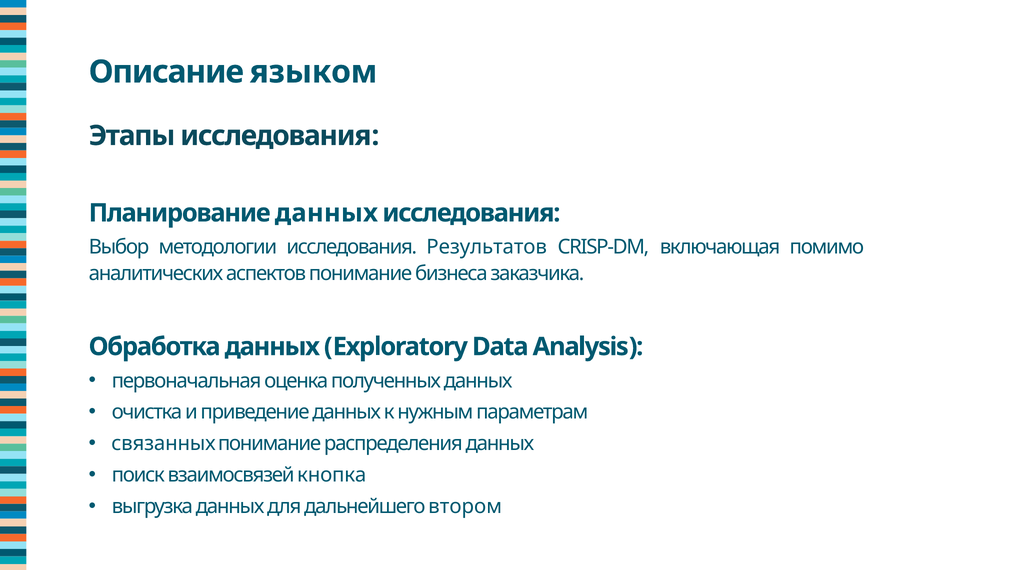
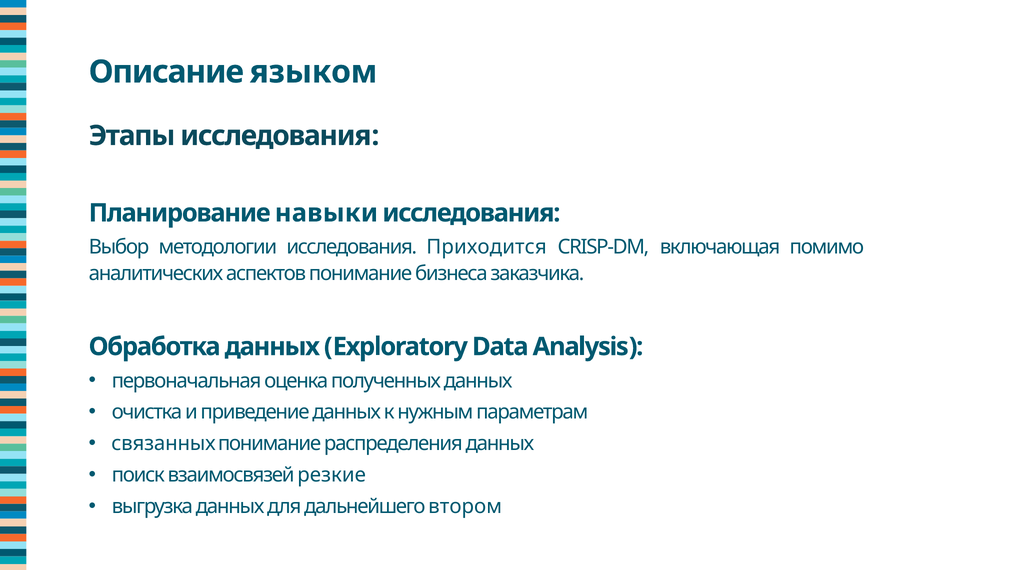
Планирование данных: данных -> навыки (326, 213)
Результатов: Результатов -> Приходится (487, 247)
кнопка: кнопка -> резкие (332, 475)
